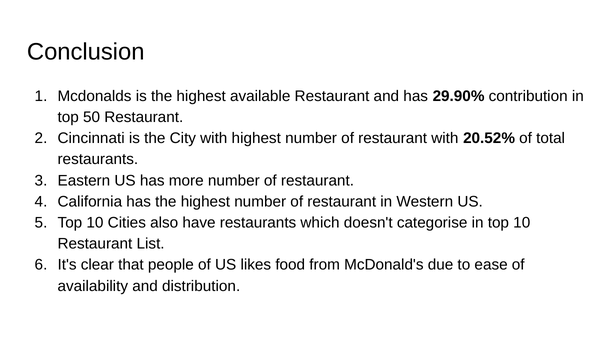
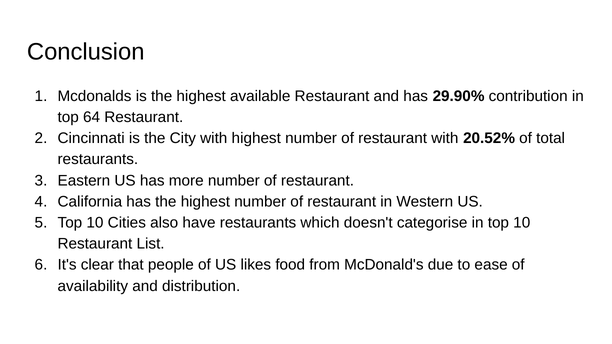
50: 50 -> 64 (92, 117)
